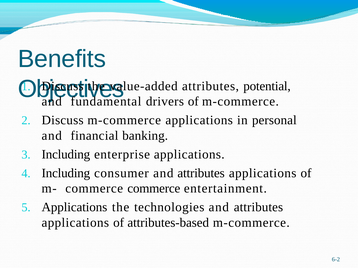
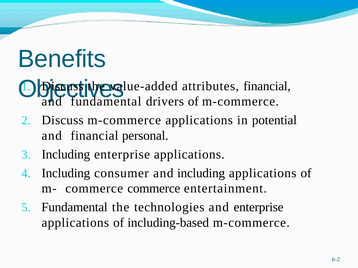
attributes potential: potential -> financial (267, 86)
personal: personal -> potential (274, 120)
banking: banking -> personal (145, 136)
consumer and attributes: attributes -> including (201, 173)
Applications: Applications -> Fundamental (74, 208)
technologies and attributes: attributes -> enterprise (259, 208)
attributes-based: attributes-based -> including-based (168, 223)
